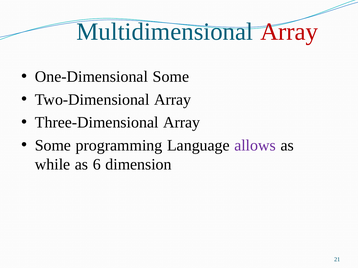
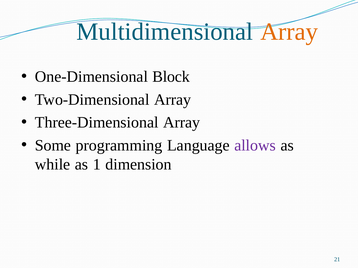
Array colour: red -> orange (289, 32)
One-Dimensional Some: Some -> Block (171, 77)
6: 6 -> 1 (97, 165)
